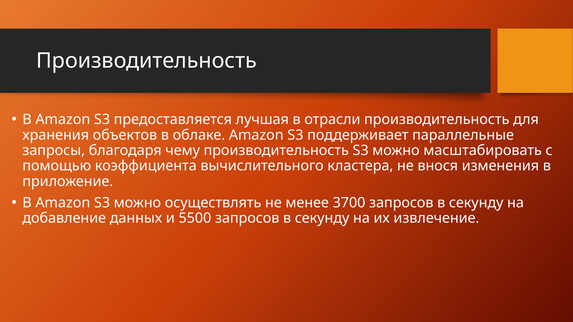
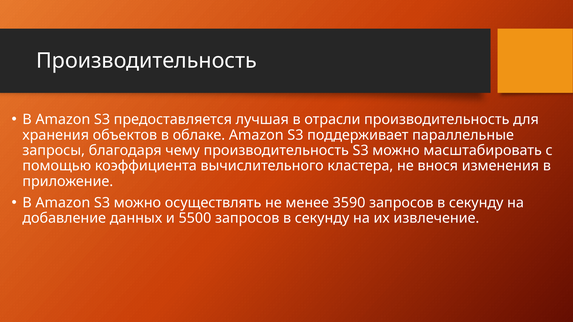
3700: 3700 -> 3590 (349, 203)
